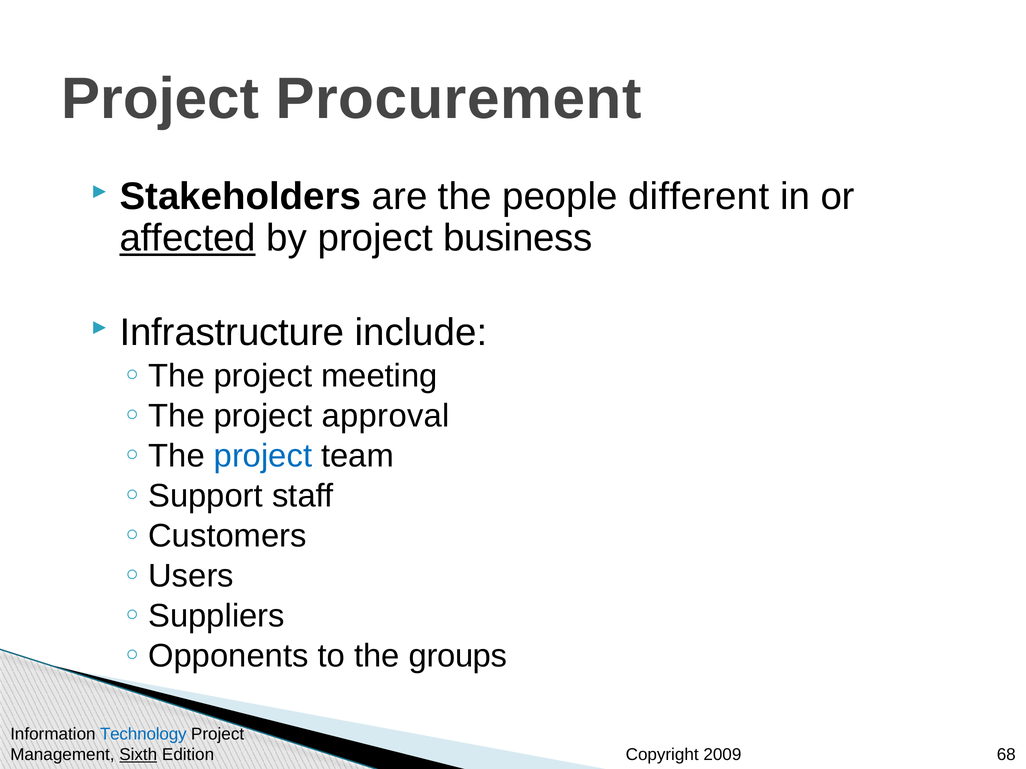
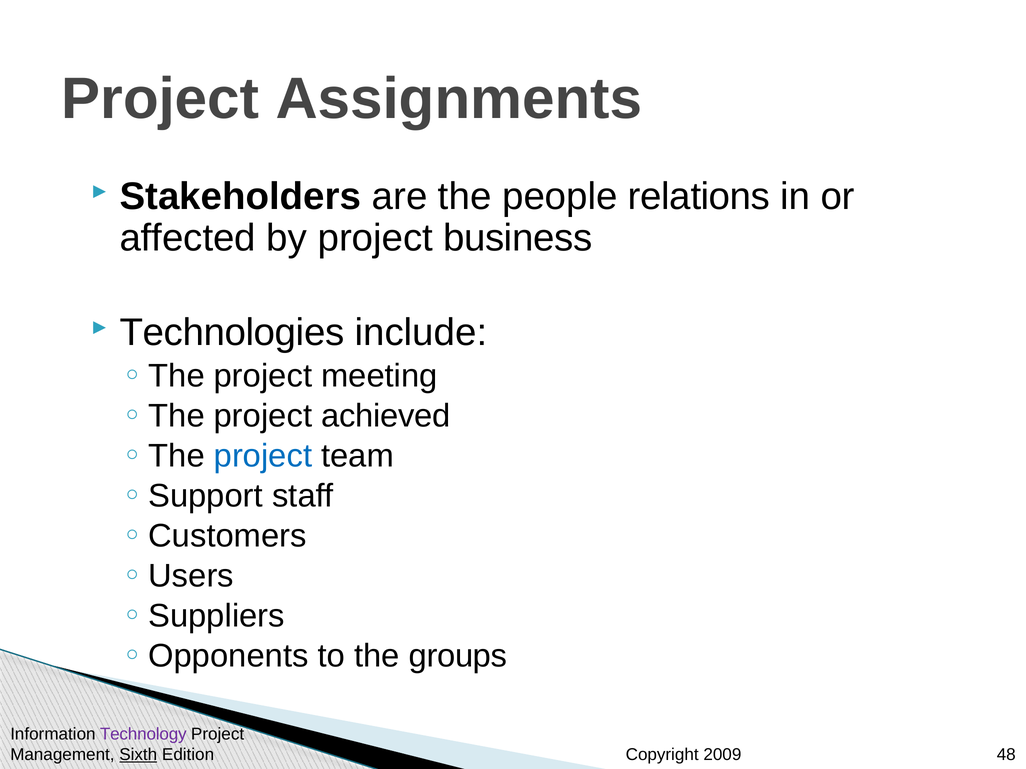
Procurement: Procurement -> Assignments (459, 99)
different: different -> relations (699, 197)
affected underline: present -> none (188, 238)
Infrastructure: Infrastructure -> Technologies (232, 333)
approval: approval -> achieved (386, 416)
Technology colour: blue -> purple (143, 735)
68: 68 -> 48 (1006, 755)
